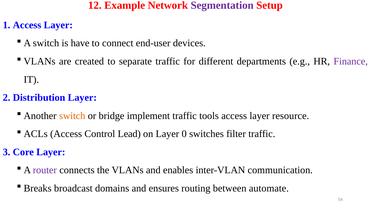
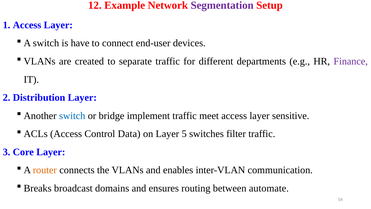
switch colour: orange -> blue (72, 116)
tools: tools -> meet (209, 116)
resource: resource -> sensitive (291, 116)
Lead: Lead -> Data (129, 134)
0: 0 -> 5 (184, 134)
router colour: purple -> orange (45, 170)
